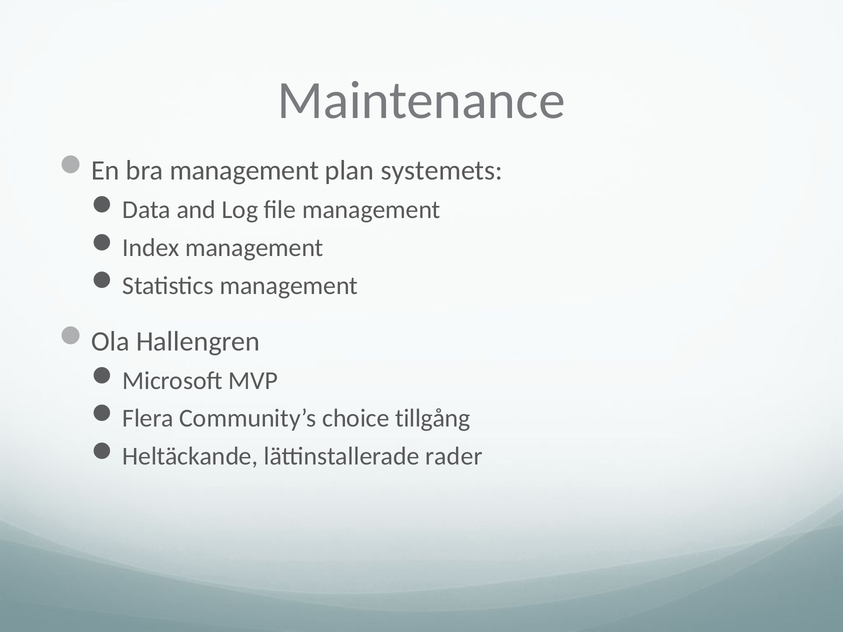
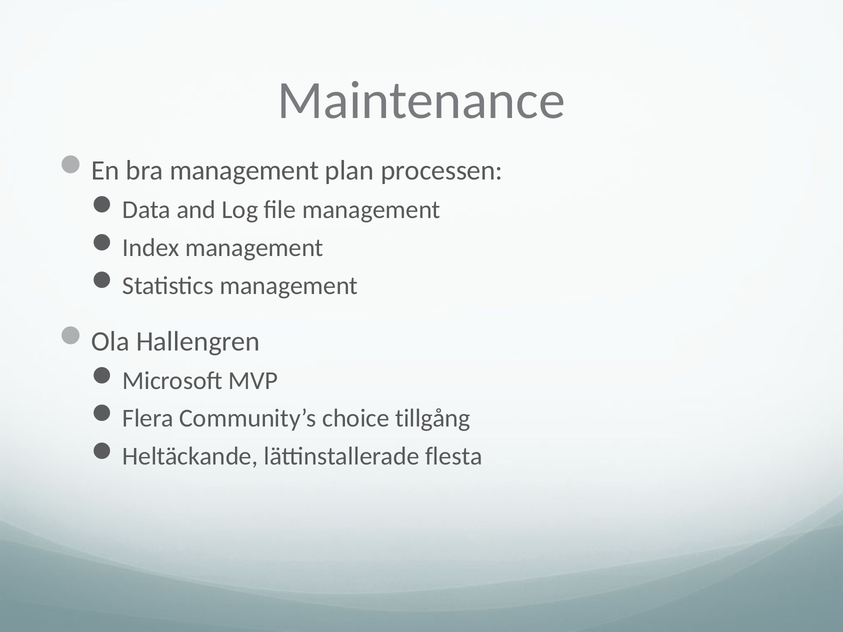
systemets: systemets -> processen (442, 171)
rader: rader -> flesta (454, 457)
